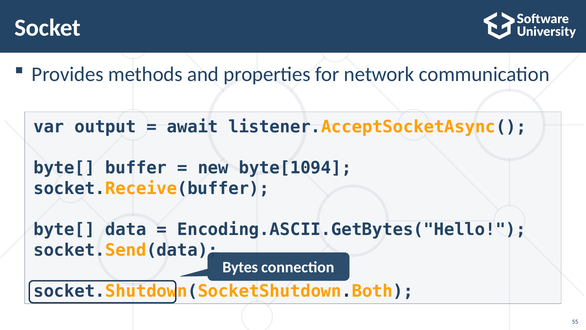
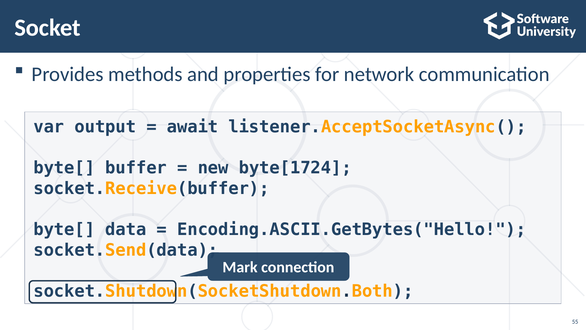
byte[1094: byte[1094 -> byte[1724 (295, 168)
Bytes: Bytes -> Mark (240, 267)
